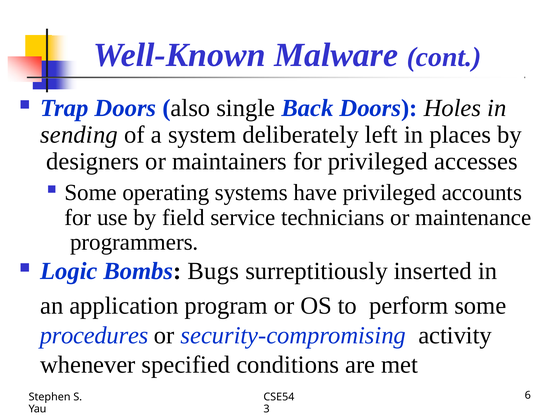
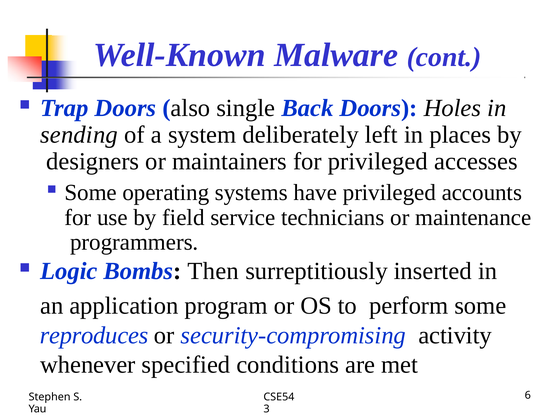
Bugs: Bugs -> Then (213, 271)
procedures: procedures -> reproduces (94, 336)
